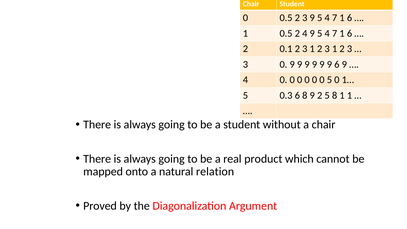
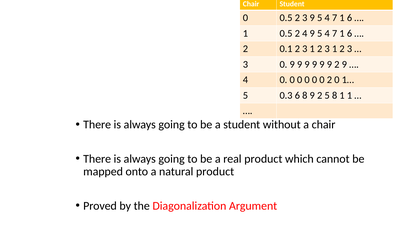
9 9 6: 6 -> 2 (337, 64)
0 5: 5 -> 2 (329, 80)
natural relation: relation -> product (215, 172)
